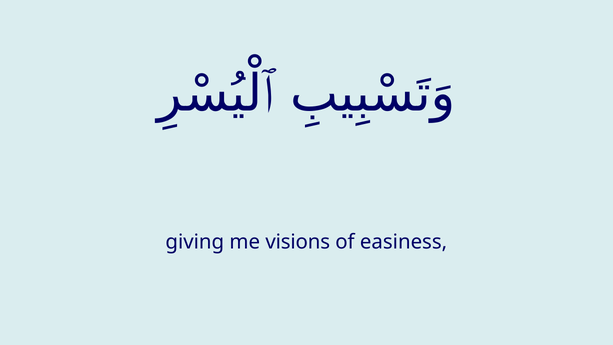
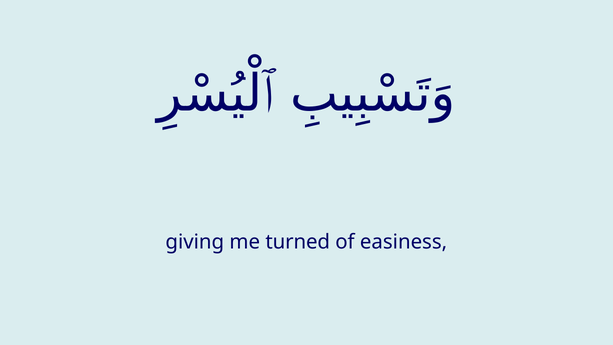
visions: visions -> turned (298, 242)
